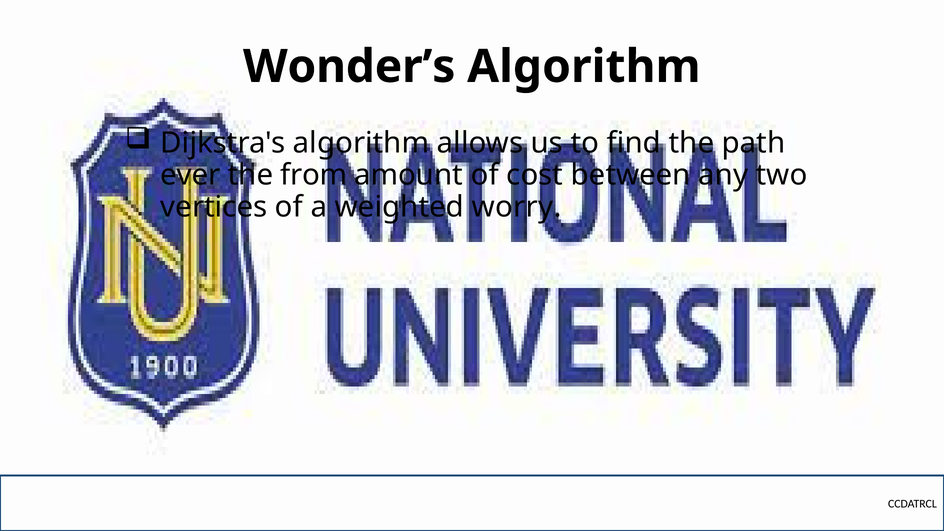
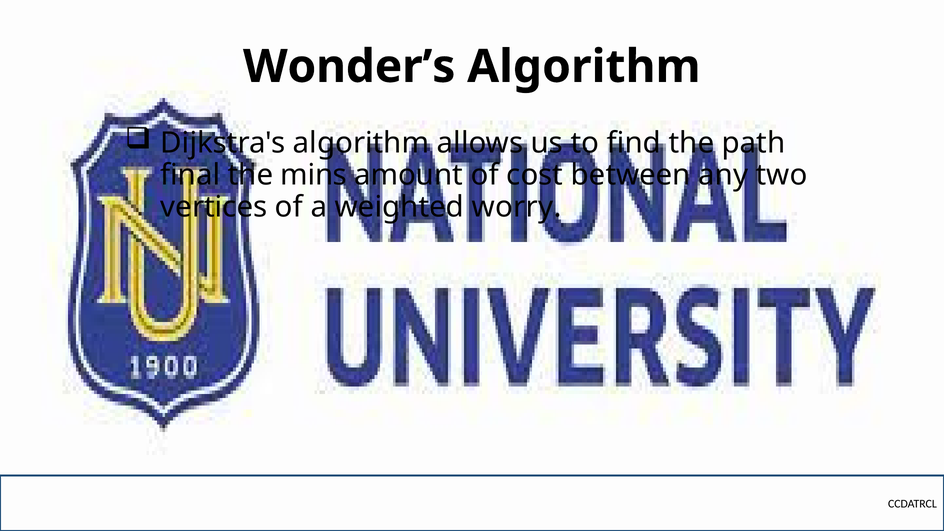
ever: ever -> final (190, 175)
from: from -> mins (314, 175)
